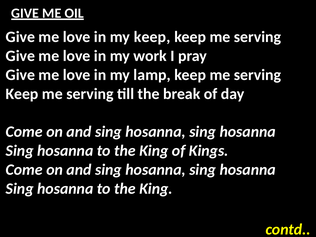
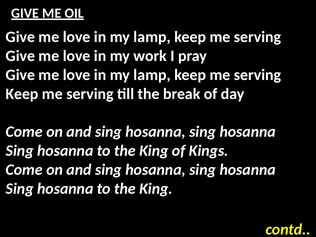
keep: keep -> lamp (152, 37)
